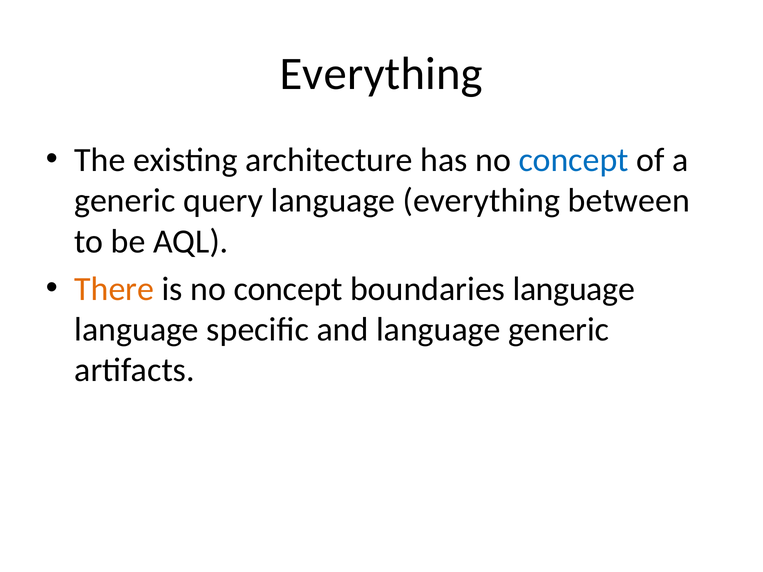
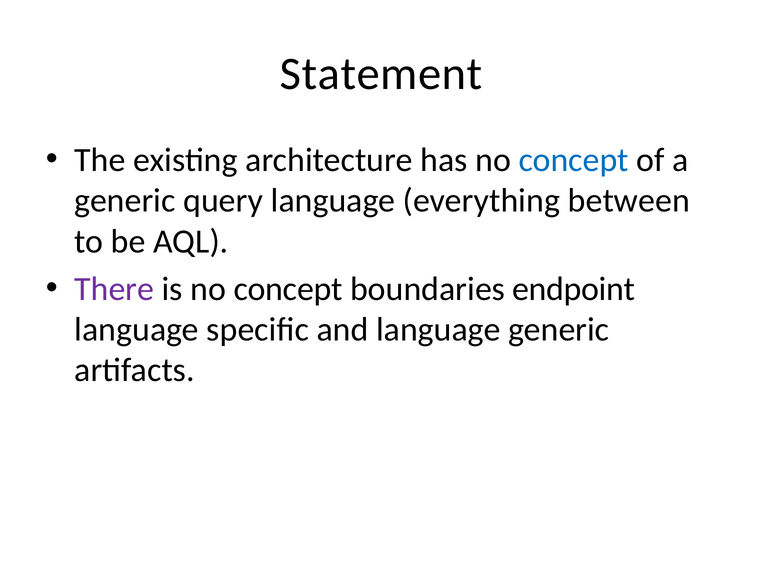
Everything: Everything -> Statement (381, 74)
There colour: orange -> purple (114, 289)
boundaries language: language -> endpoint (574, 289)
